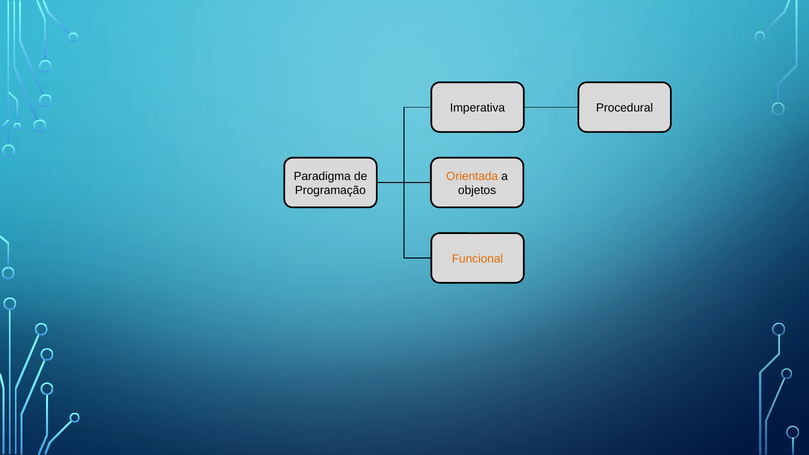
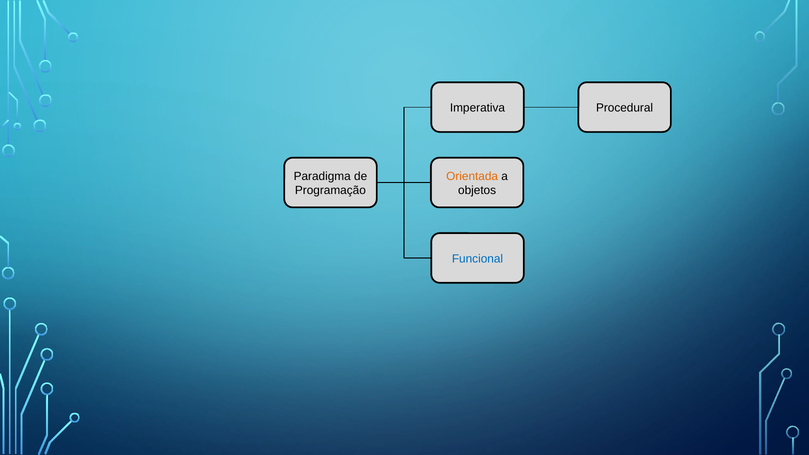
Funcional colour: orange -> blue (477, 259)
